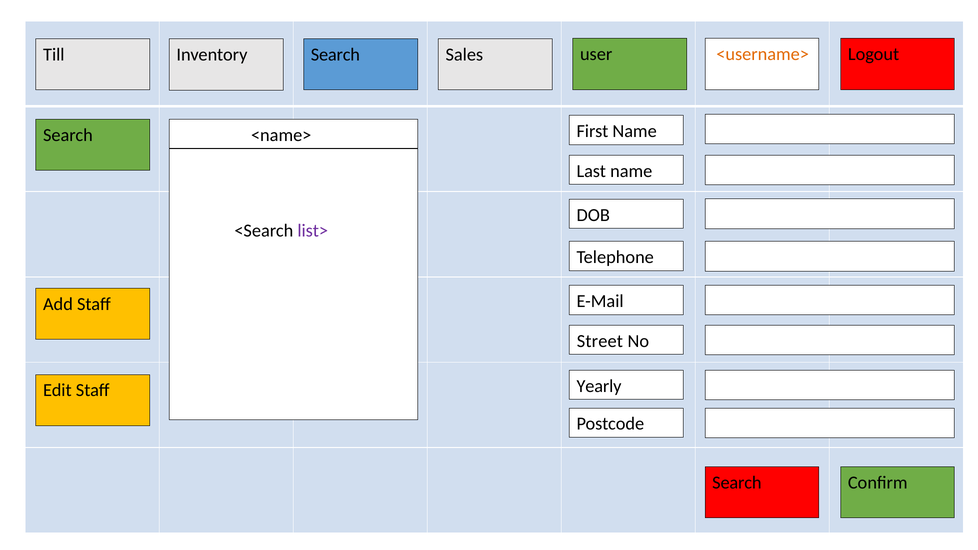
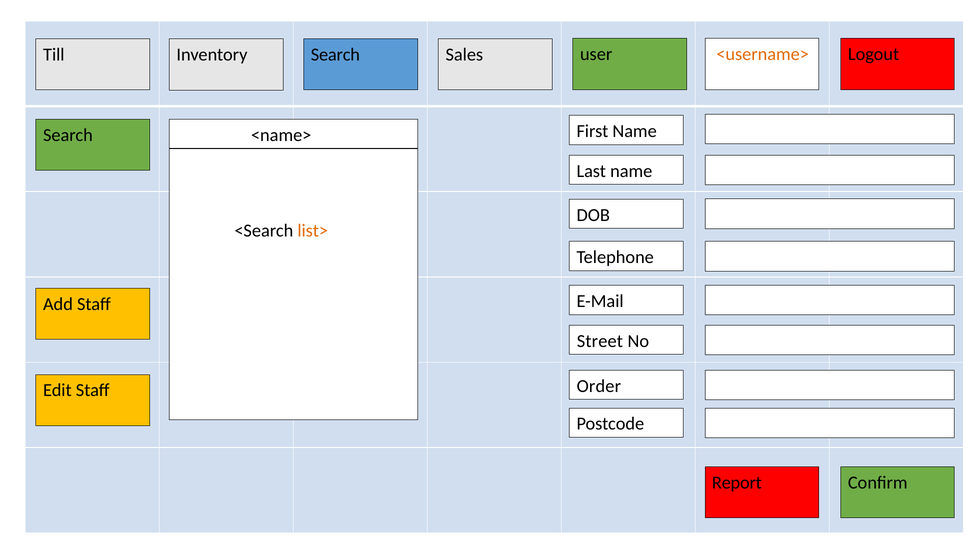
list> colour: purple -> orange (313, 231)
Yearly: Yearly -> Order (599, 386)
Search: Search -> Report (737, 483)
